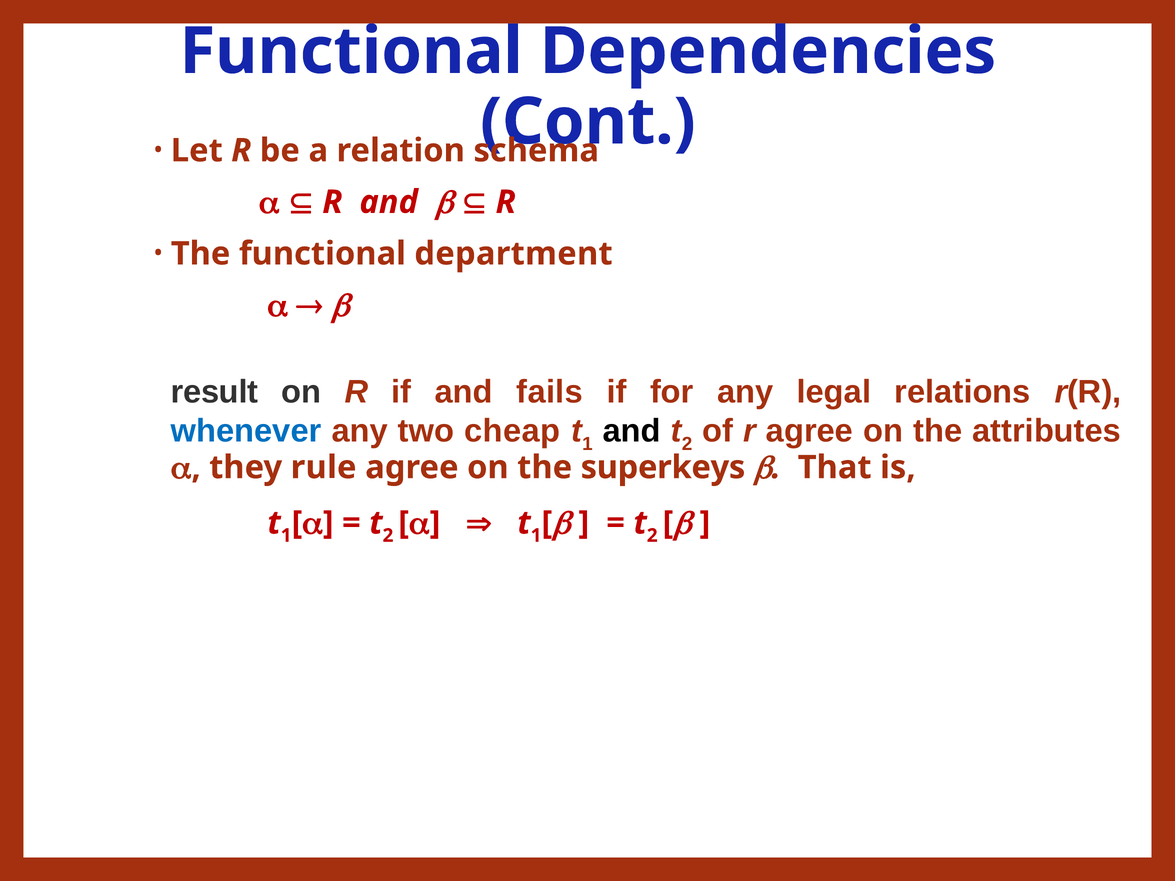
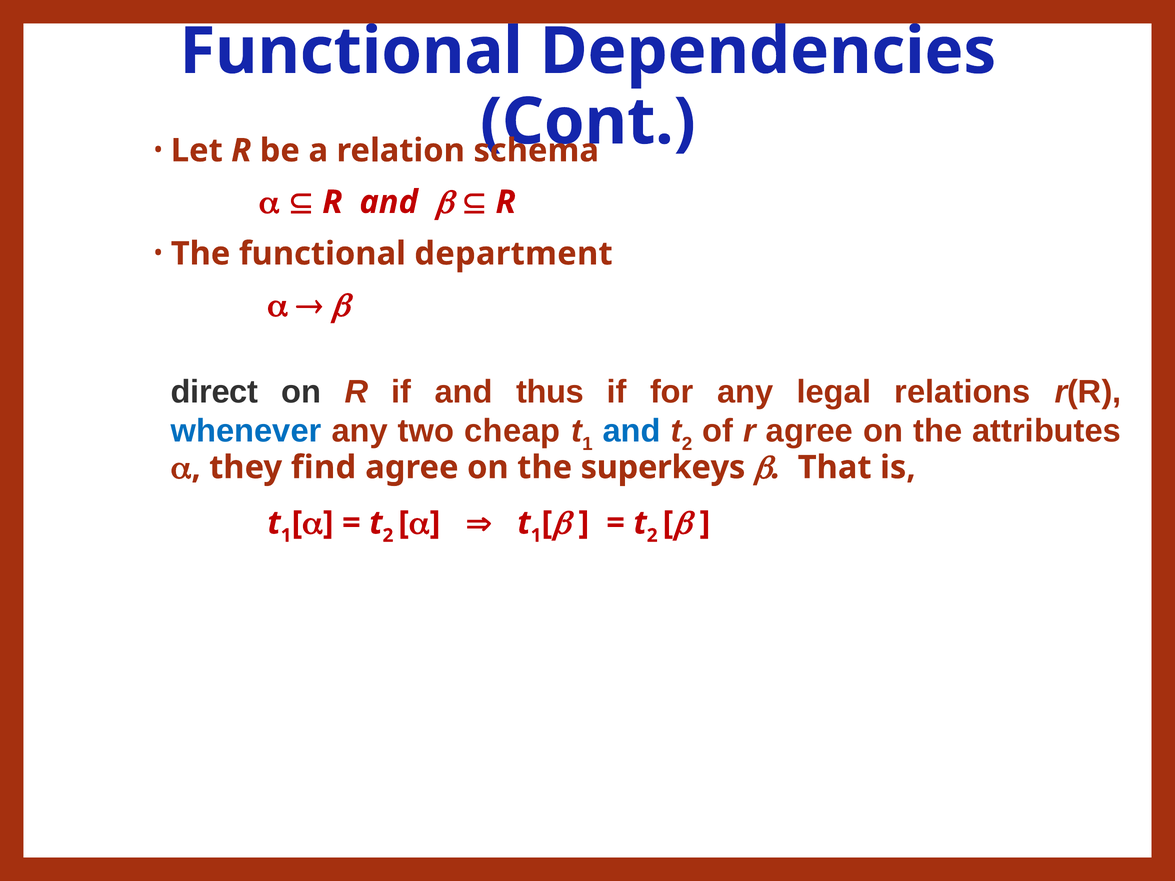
result: result -> direct (214, 392)
fails: fails -> thus (550, 392)
and colour: black -> blue (632, 431)
rule: rule -> find (324, 468)
